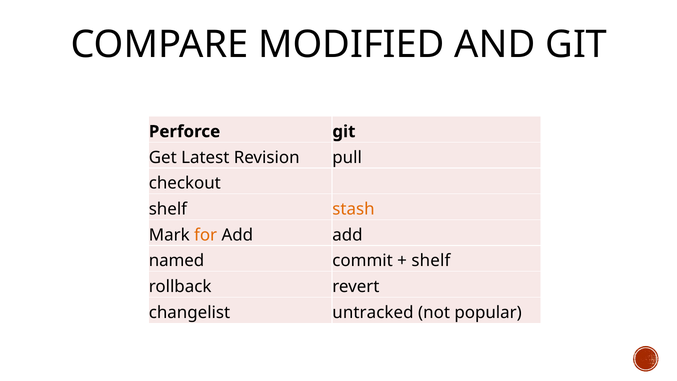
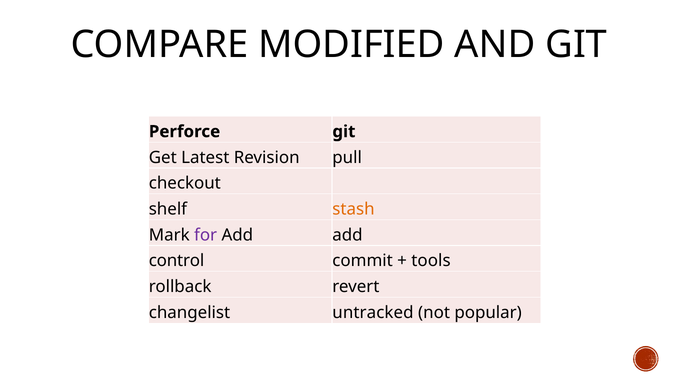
for colour: orange -> purple (206, 235)
named: named -> control (177, 261)
shelf: shelf -> tools (431, 261)
